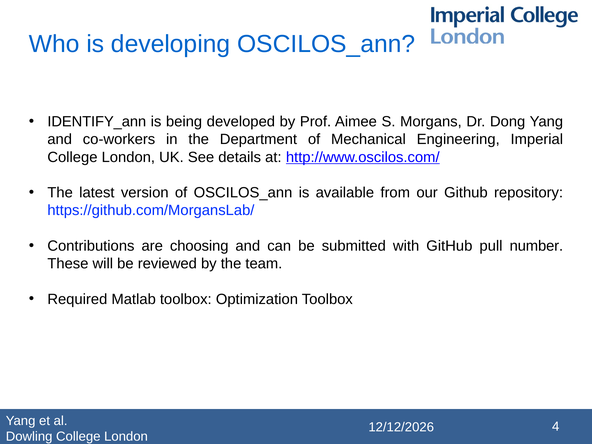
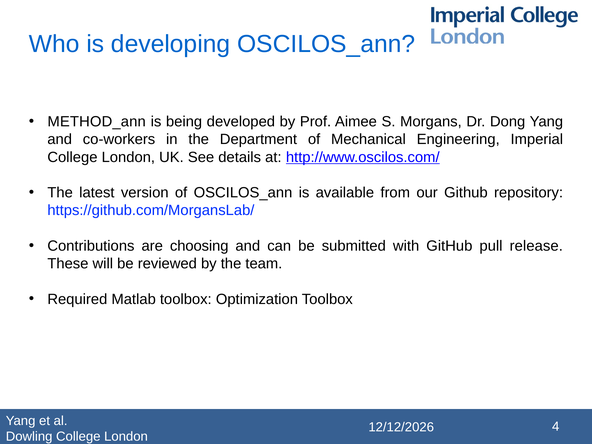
IDENTIFY_ann: IDENTIFY_ann -> METHOD_ann (97, 122)
number: number -> release (536, 246)
